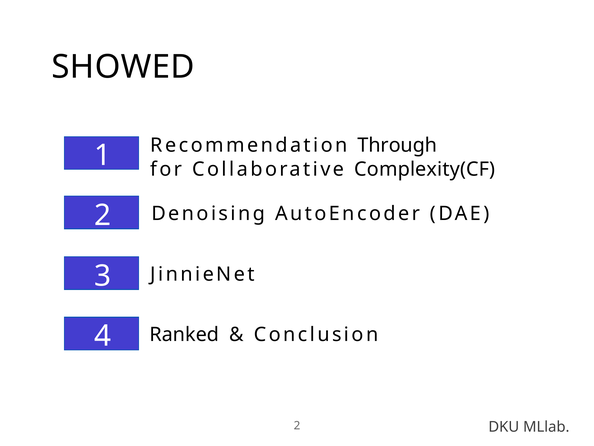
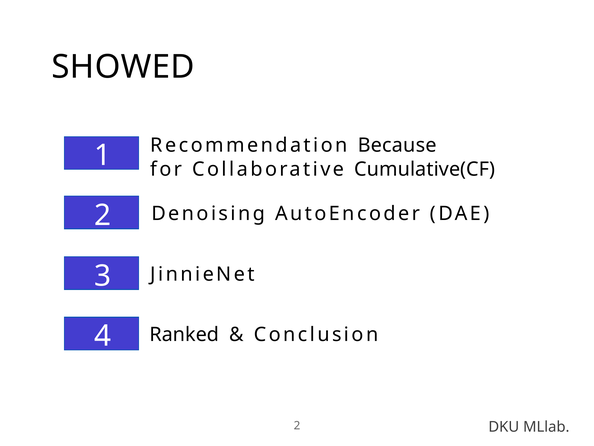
Through: Through -> Because (397, 145)
Complexity(CF: Complexity(CF -> Cumulative(CF (425, 169)
